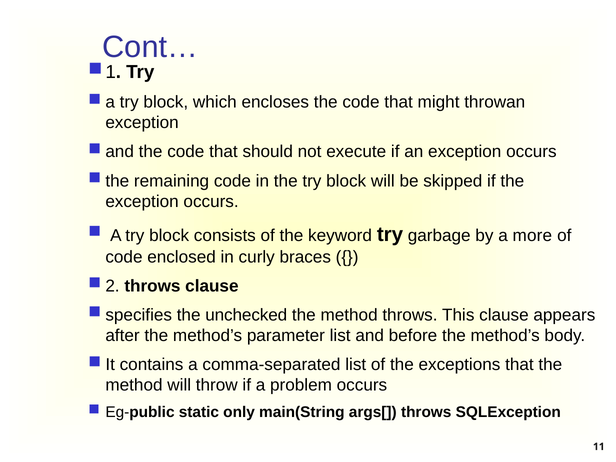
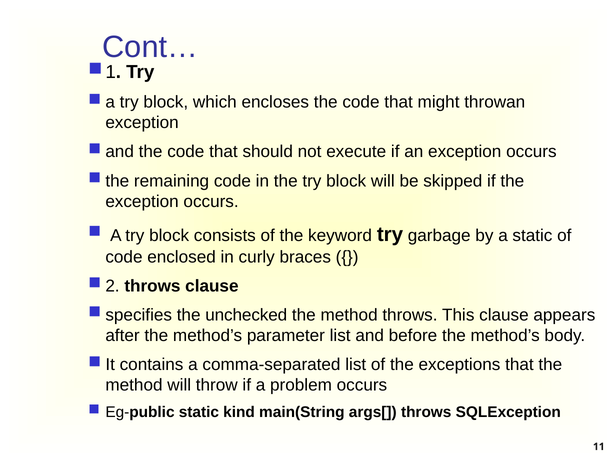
a more: more -> static (532, 236)
only: only -> kind (239, 412)
